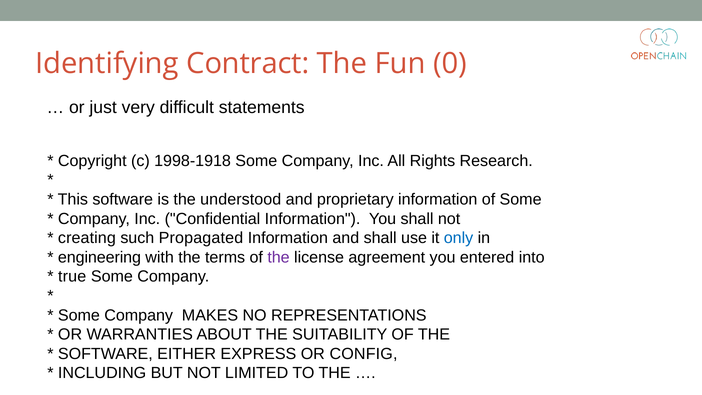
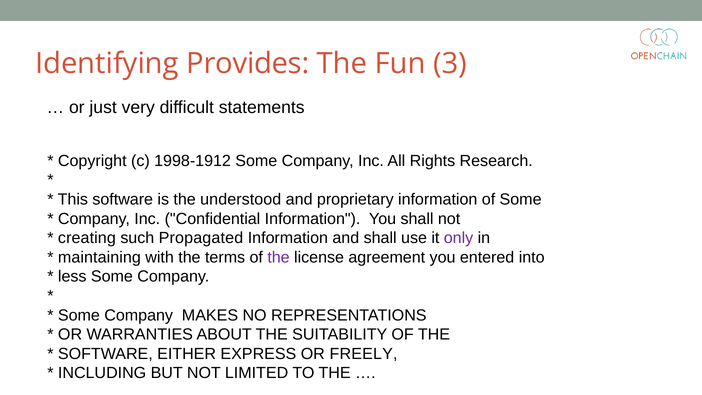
Contract: Contract -> Provides (248, 63)
0: 0 -> 3 (450, 63)
1998-1918: 1998-1918 -> 1998-1912 (193, 161)
only colour: blue -> purple (459, 238)
engineering: engineering -> maintaining (99, 257)
true: true -> less (72, 277)
CONFIG: CONFIG -> FREELY (364, 354)
